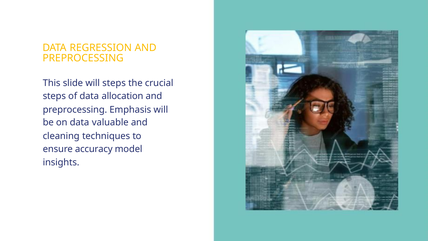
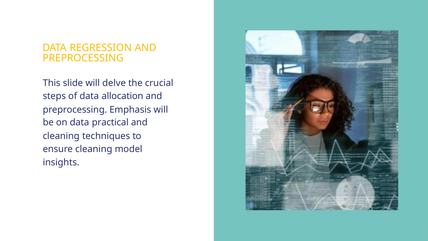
will steps: steps -> delve (114, 83)
valuable: valuable -> practical (110, 122)
ensure accuracy: accuracy -> cleaning (94, 149)
